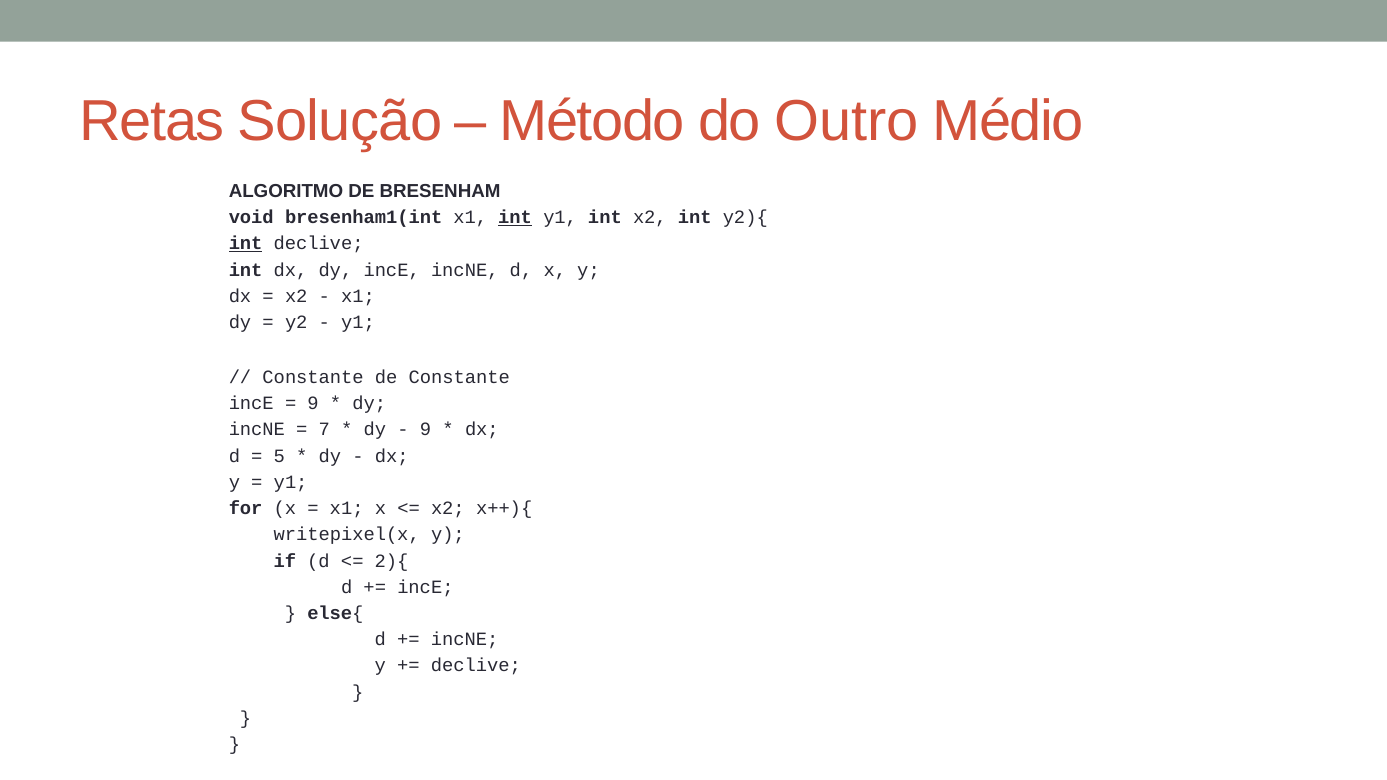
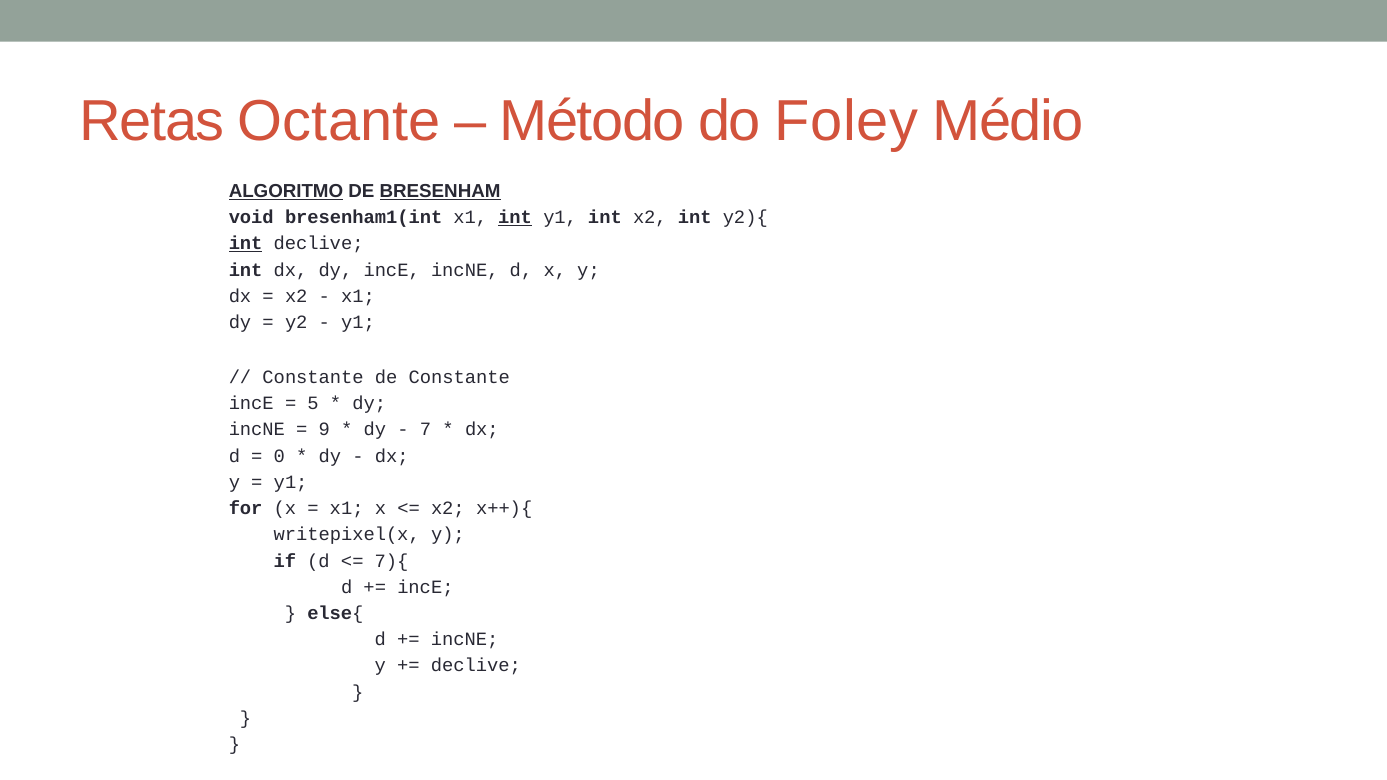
Solução: Solução -> Octante (339, 121)
Outro: Outro -> Foley (846, 121)
ALGORITMO underline: none -> present (286, 191)
BRESENHAM underline: none -> present (440, 191)
9: 9 -> 5 (313, 403)
7: 7 -> 9 (324, 430)
9: 9 -> 7 (426, 430)
5: 5 -> 0 (279, 456)
2){: 2){ -> 7){ (392, 561)
